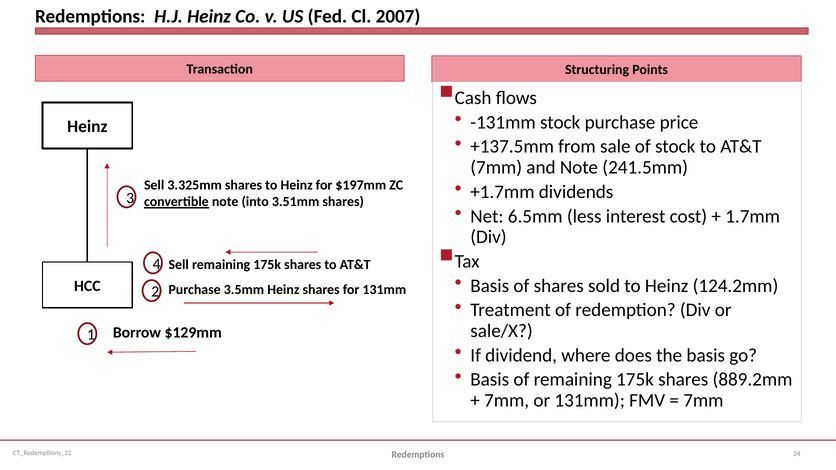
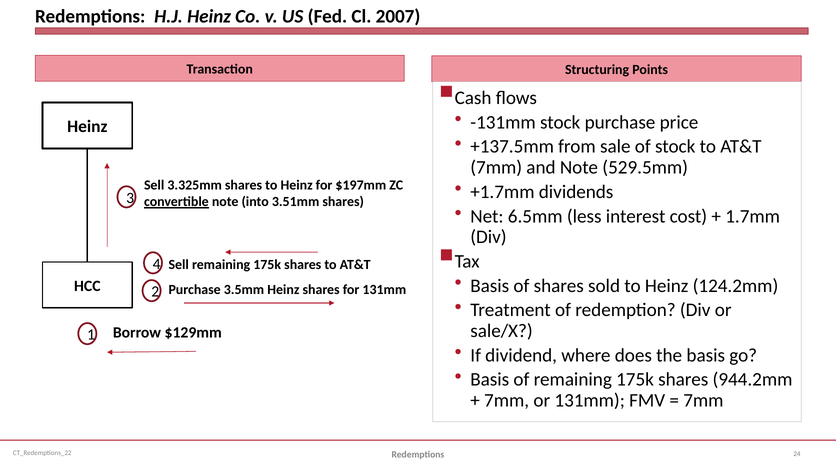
241.5mm: 241.5mm -> 529.5mm (645, 167)
889.2mm: 889.2mm -> 944.2mm (753, 380)
